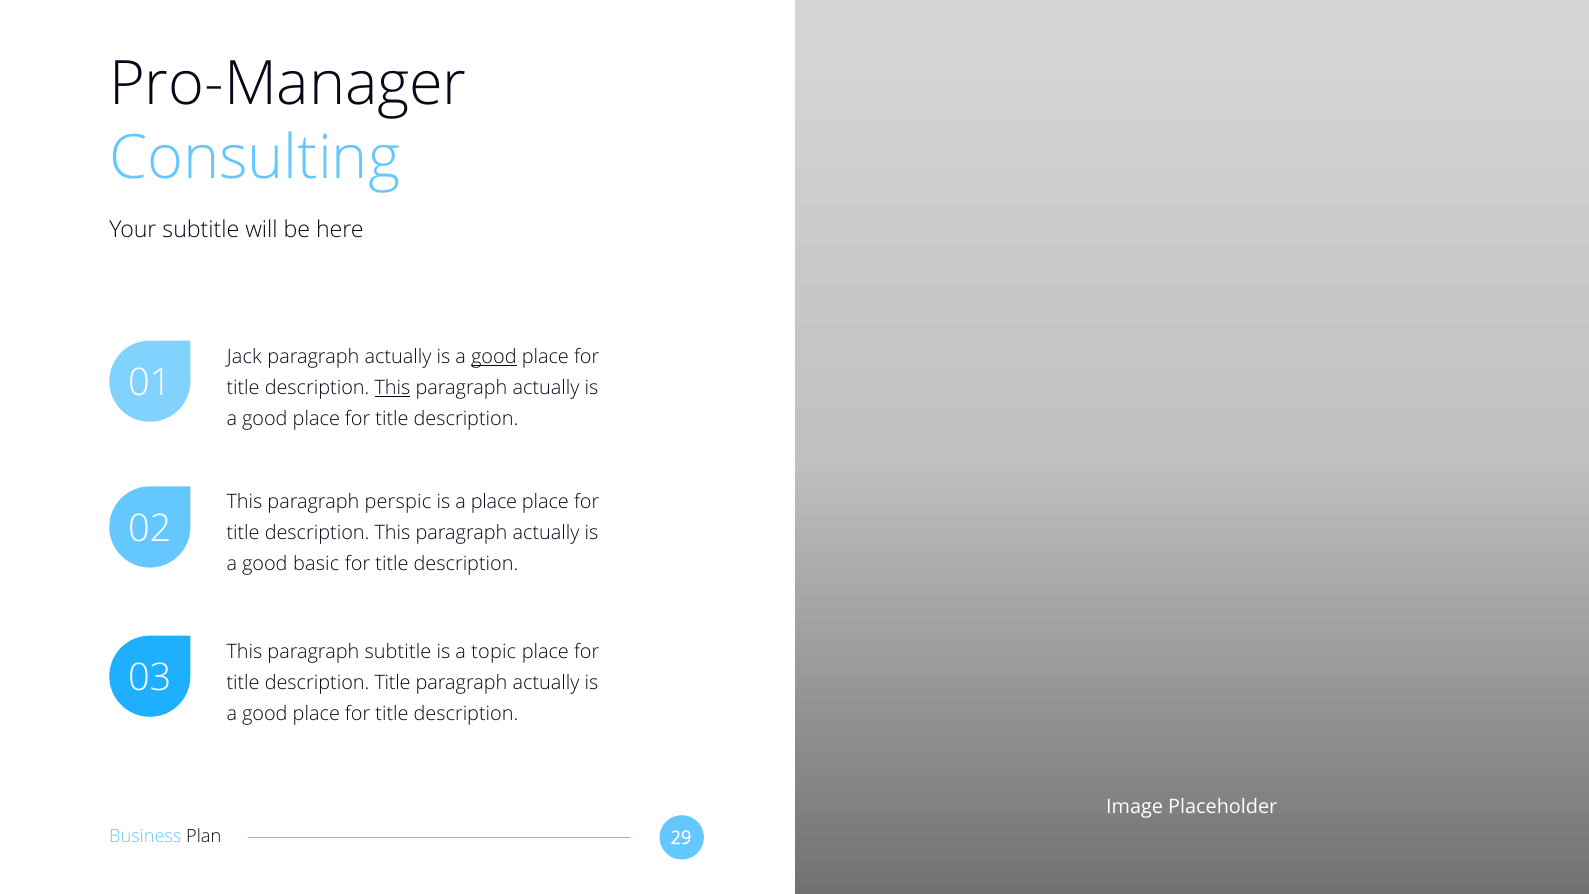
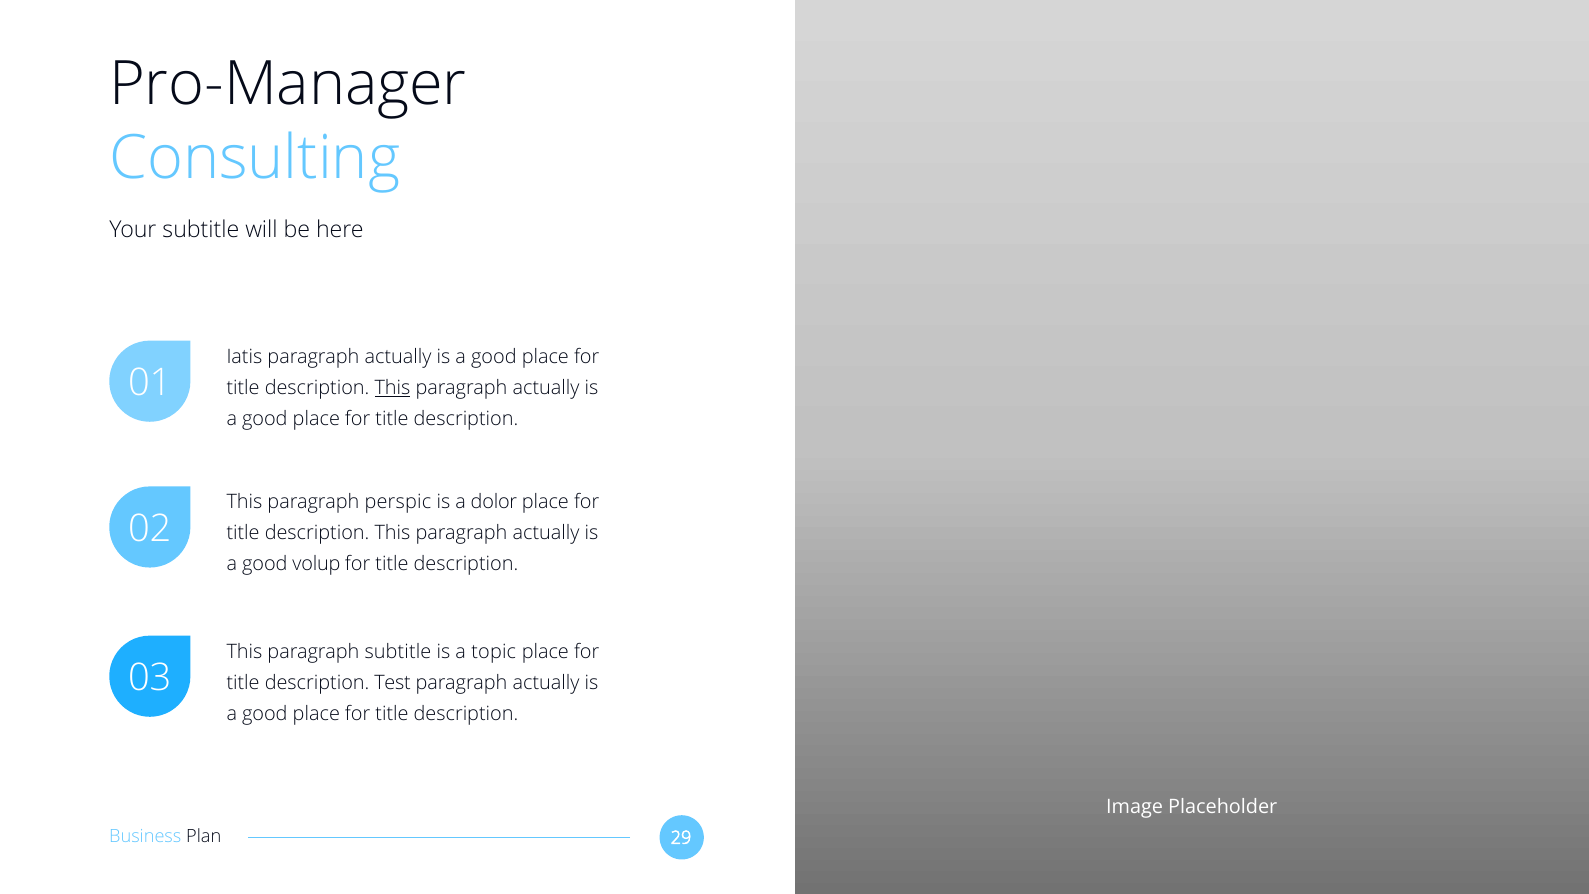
Jack: Jack -> Iatis (244, 357)
good underline: present -> none (494, 357)
a place: place -> dolor (494, 502)
basic: basic -> volup (316, 564)
description Title: Title -> Test (393, 682)
